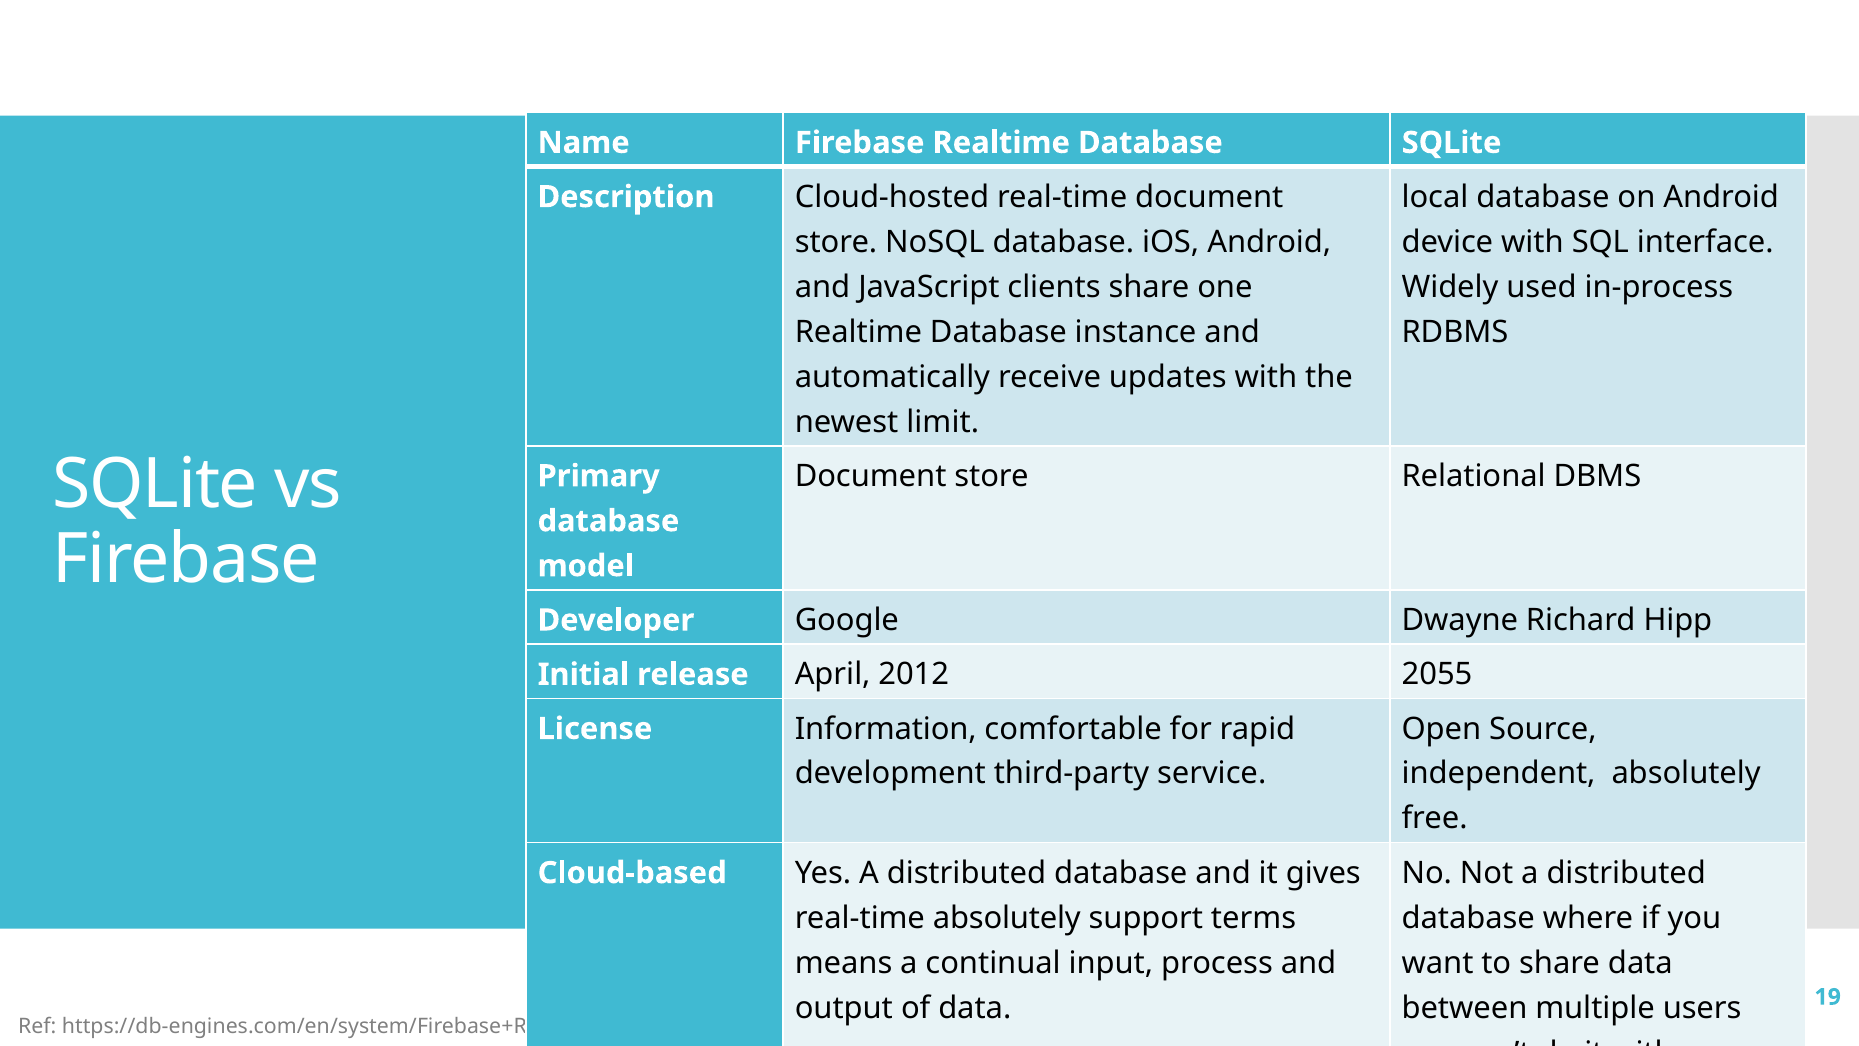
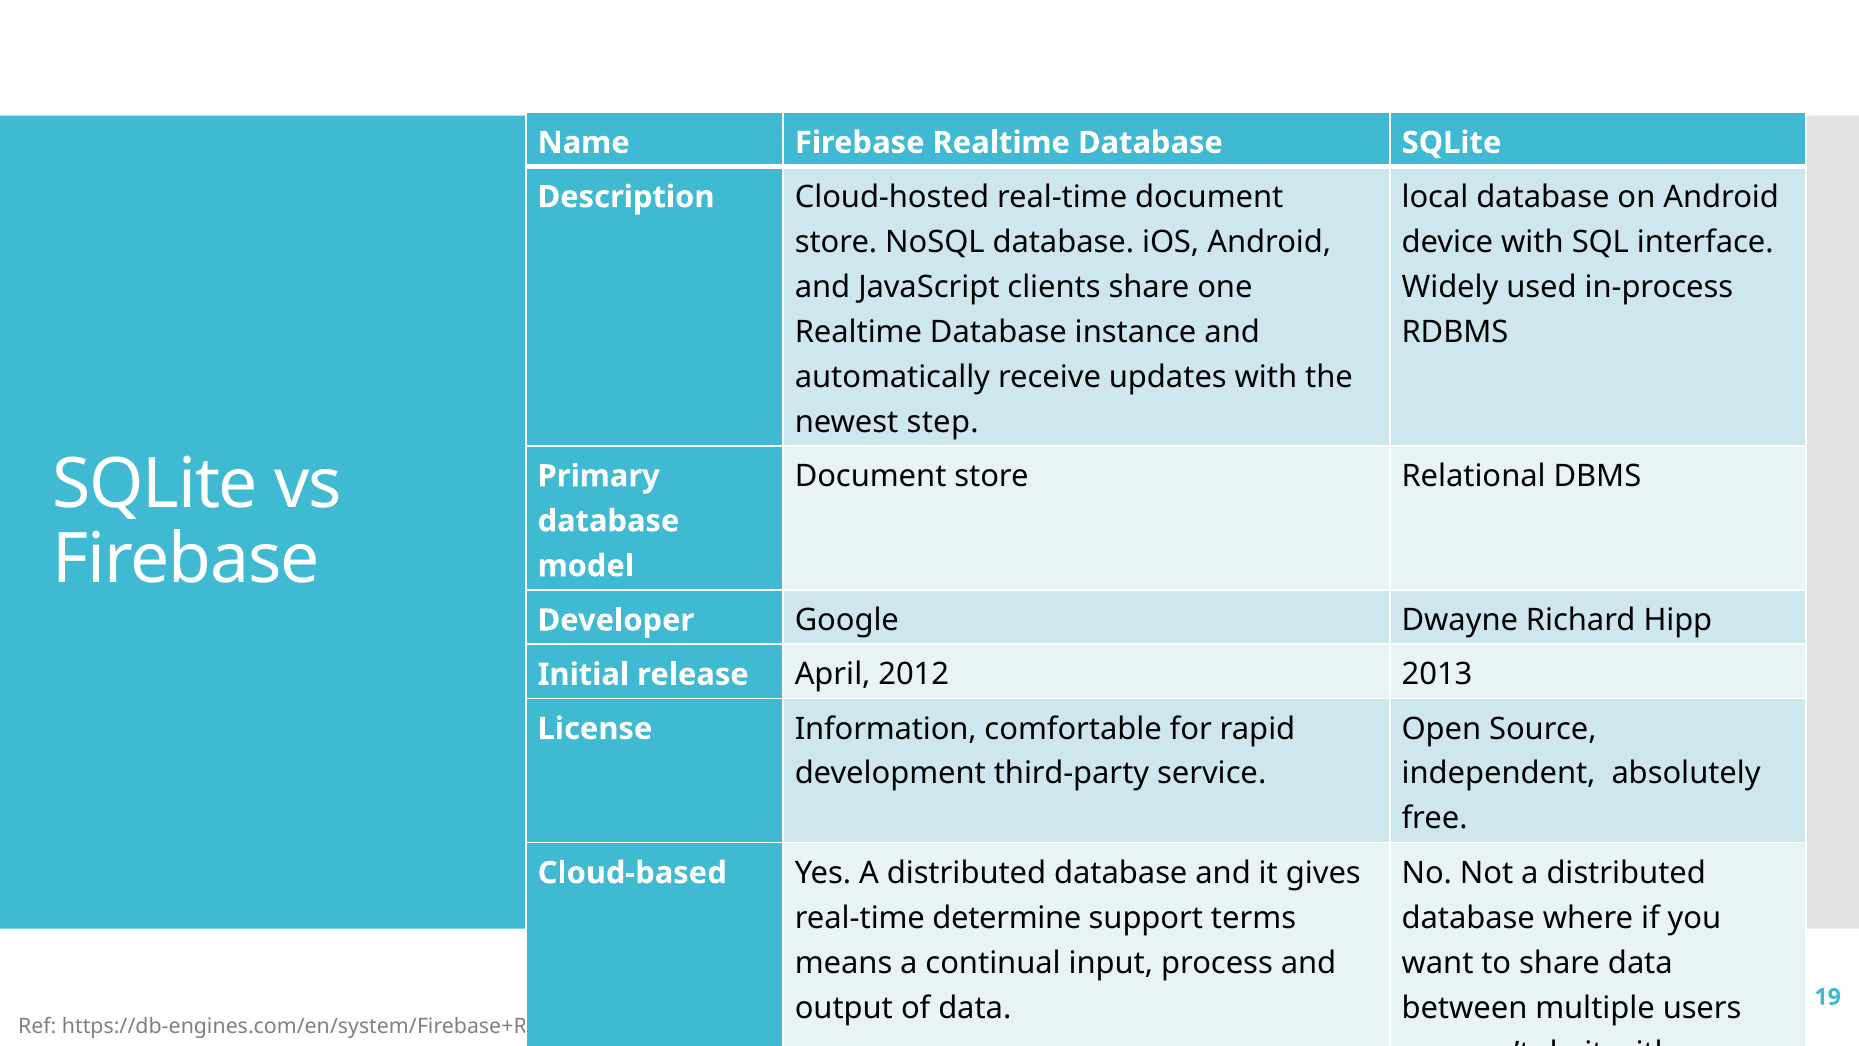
limit: limit -> step (943, 422)
2055: 2055 -> 2013 (1437, 674)
real-time absolutely: absolutely -> determine (1007, 918)
